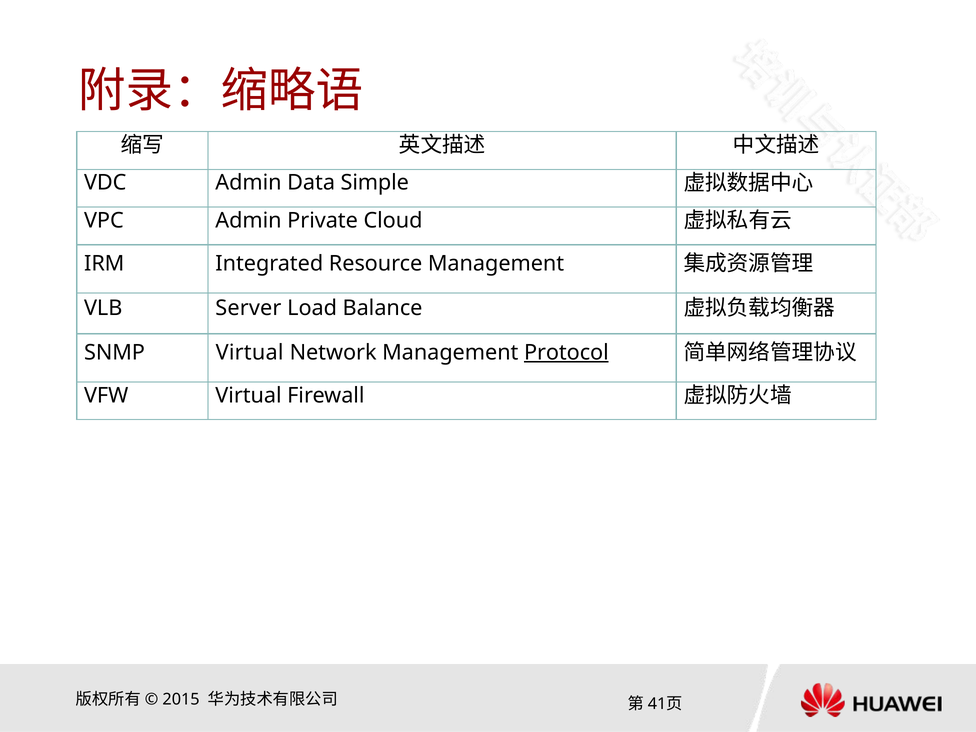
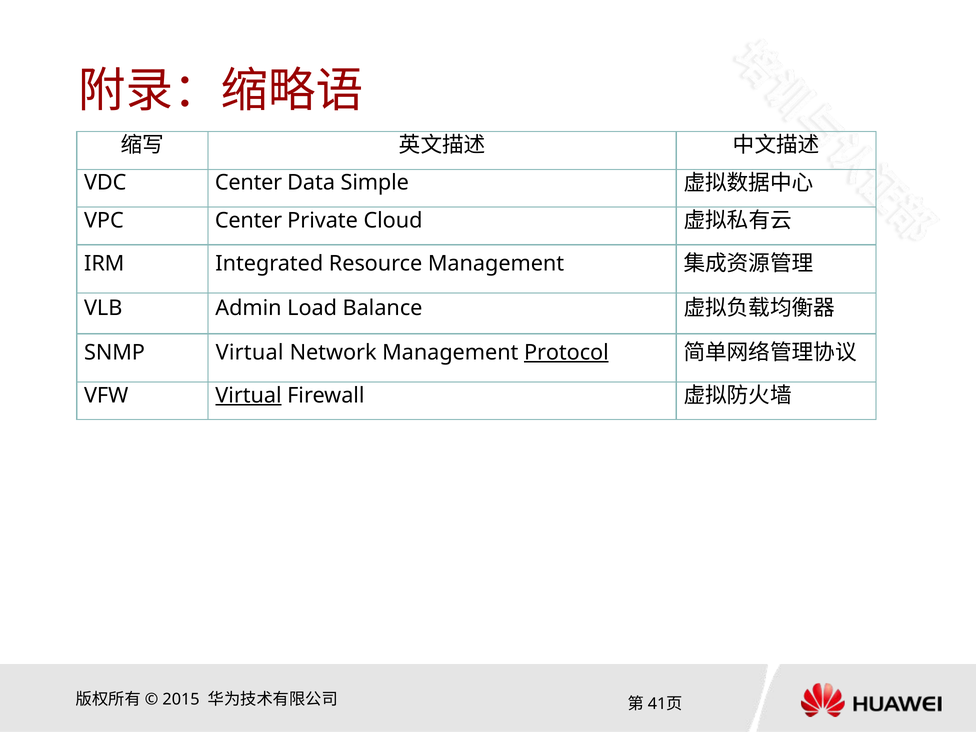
VDC Admin: Admin -> Center (249, 183)
VPC Admin: Admin -> Center (249, 221)
Server: Server -> Admin (248, 308)
Virtual underline: none -> present (248, 395)
